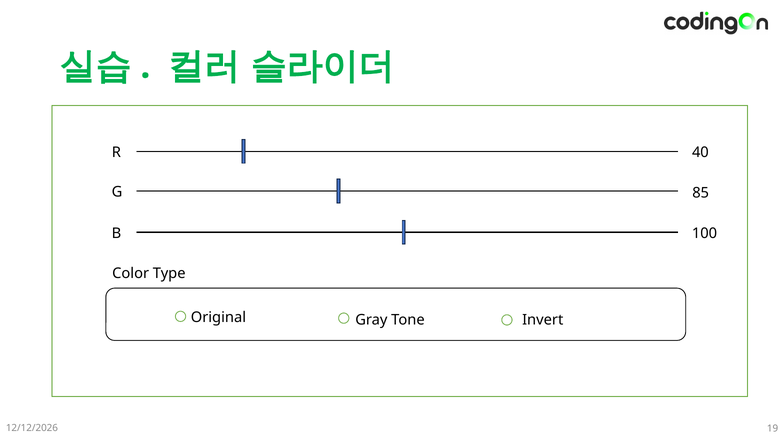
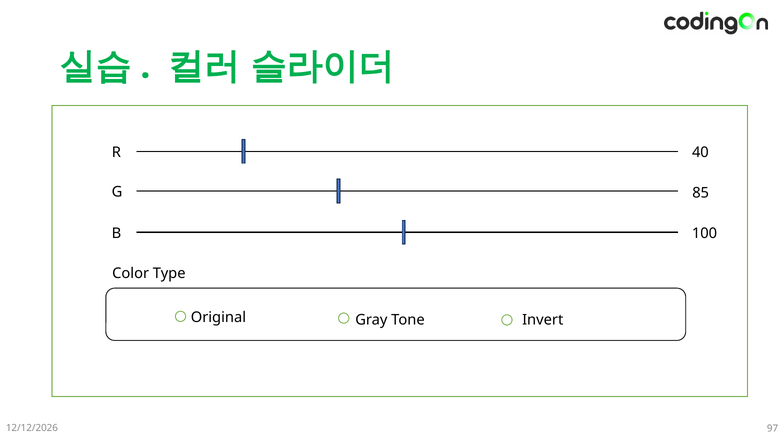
19: 19 -> 97 (773, 429)
